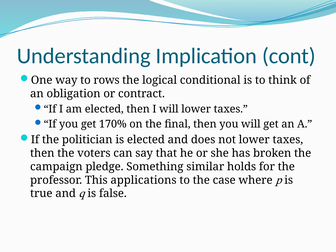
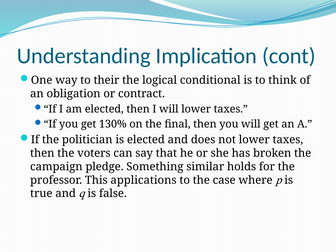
rows: rows -> their (107, 80)
170%: 170% -> 130% (113, 124)
